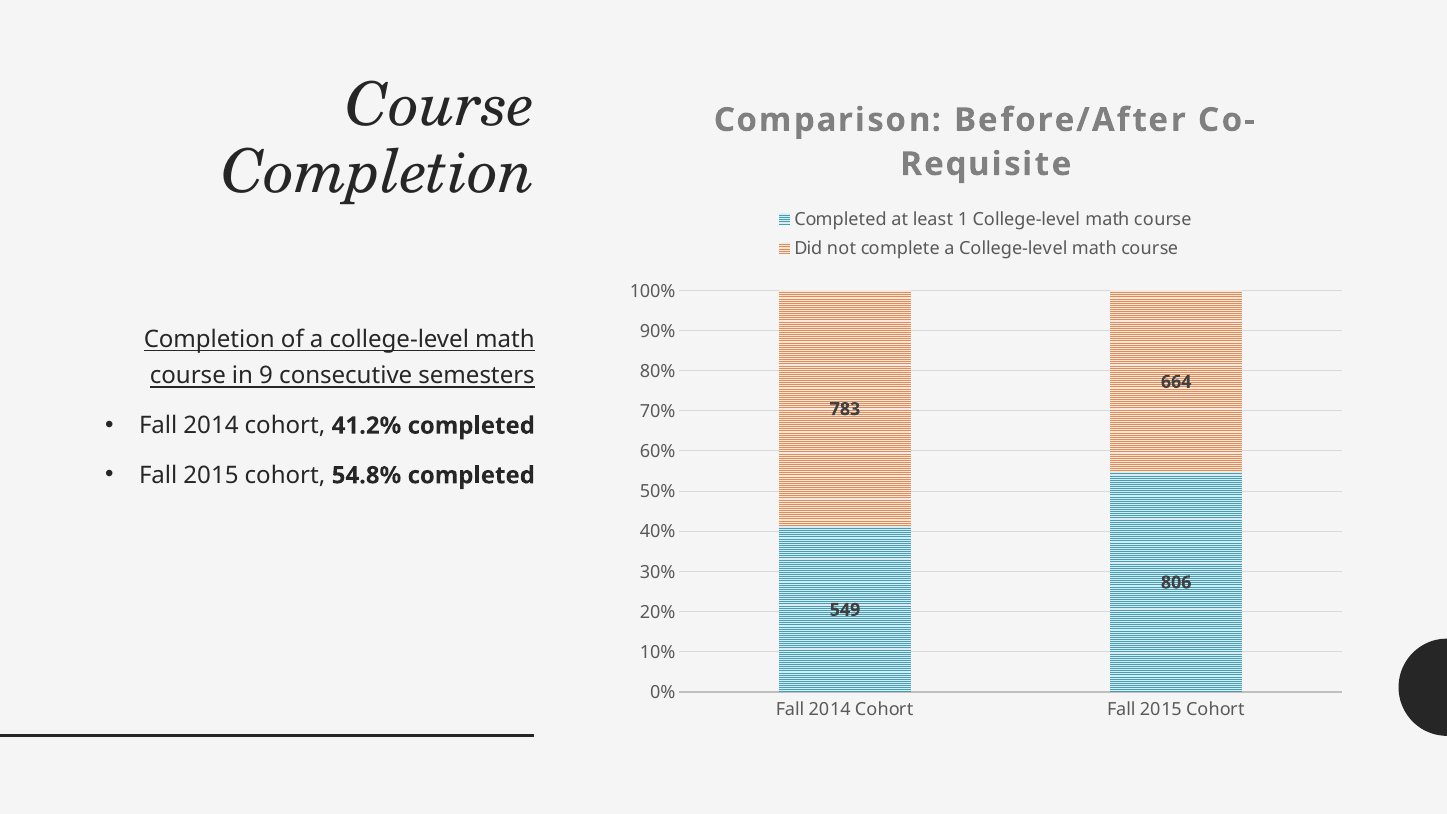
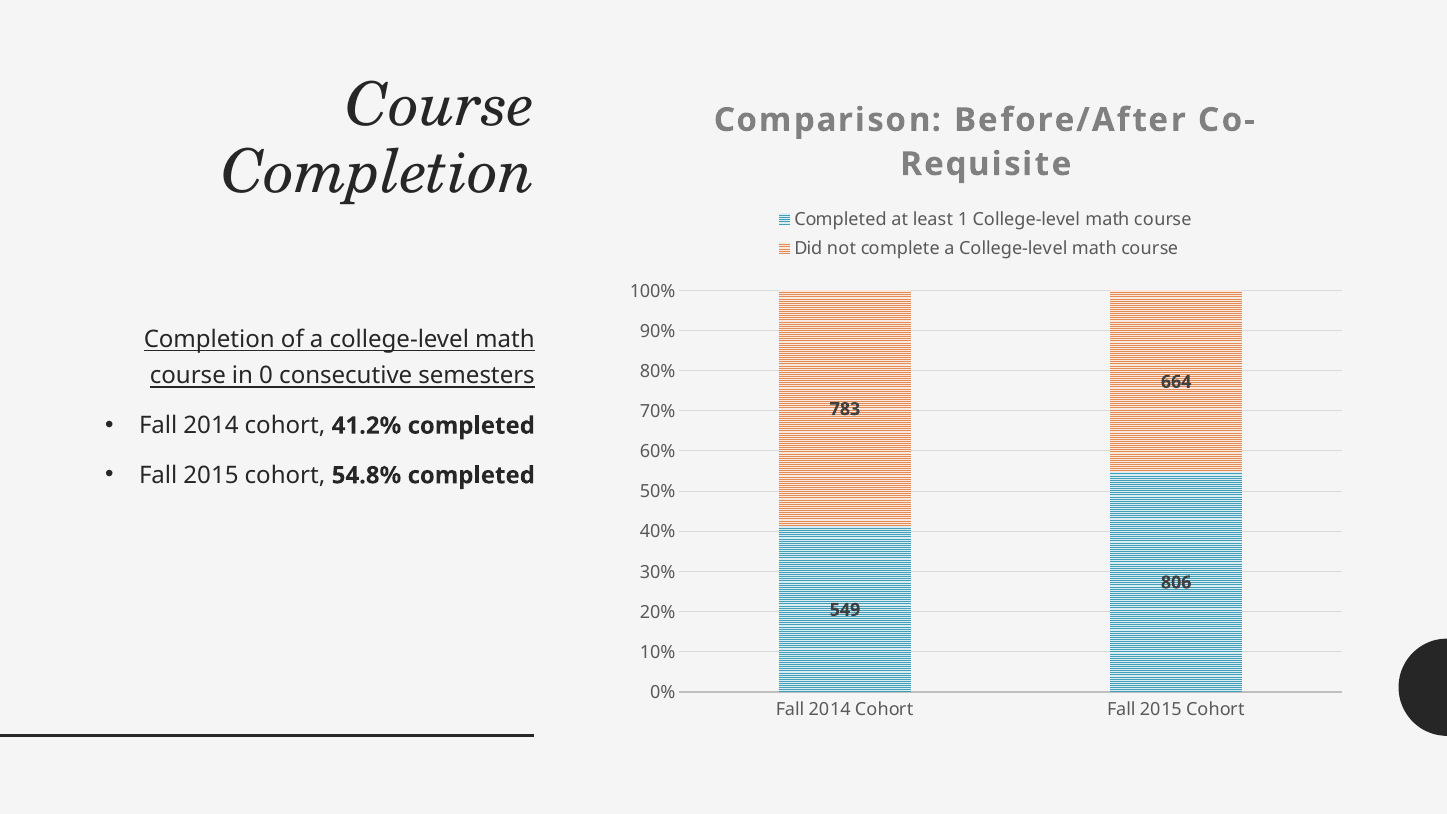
9: 9 -> 0 (266, 376)
